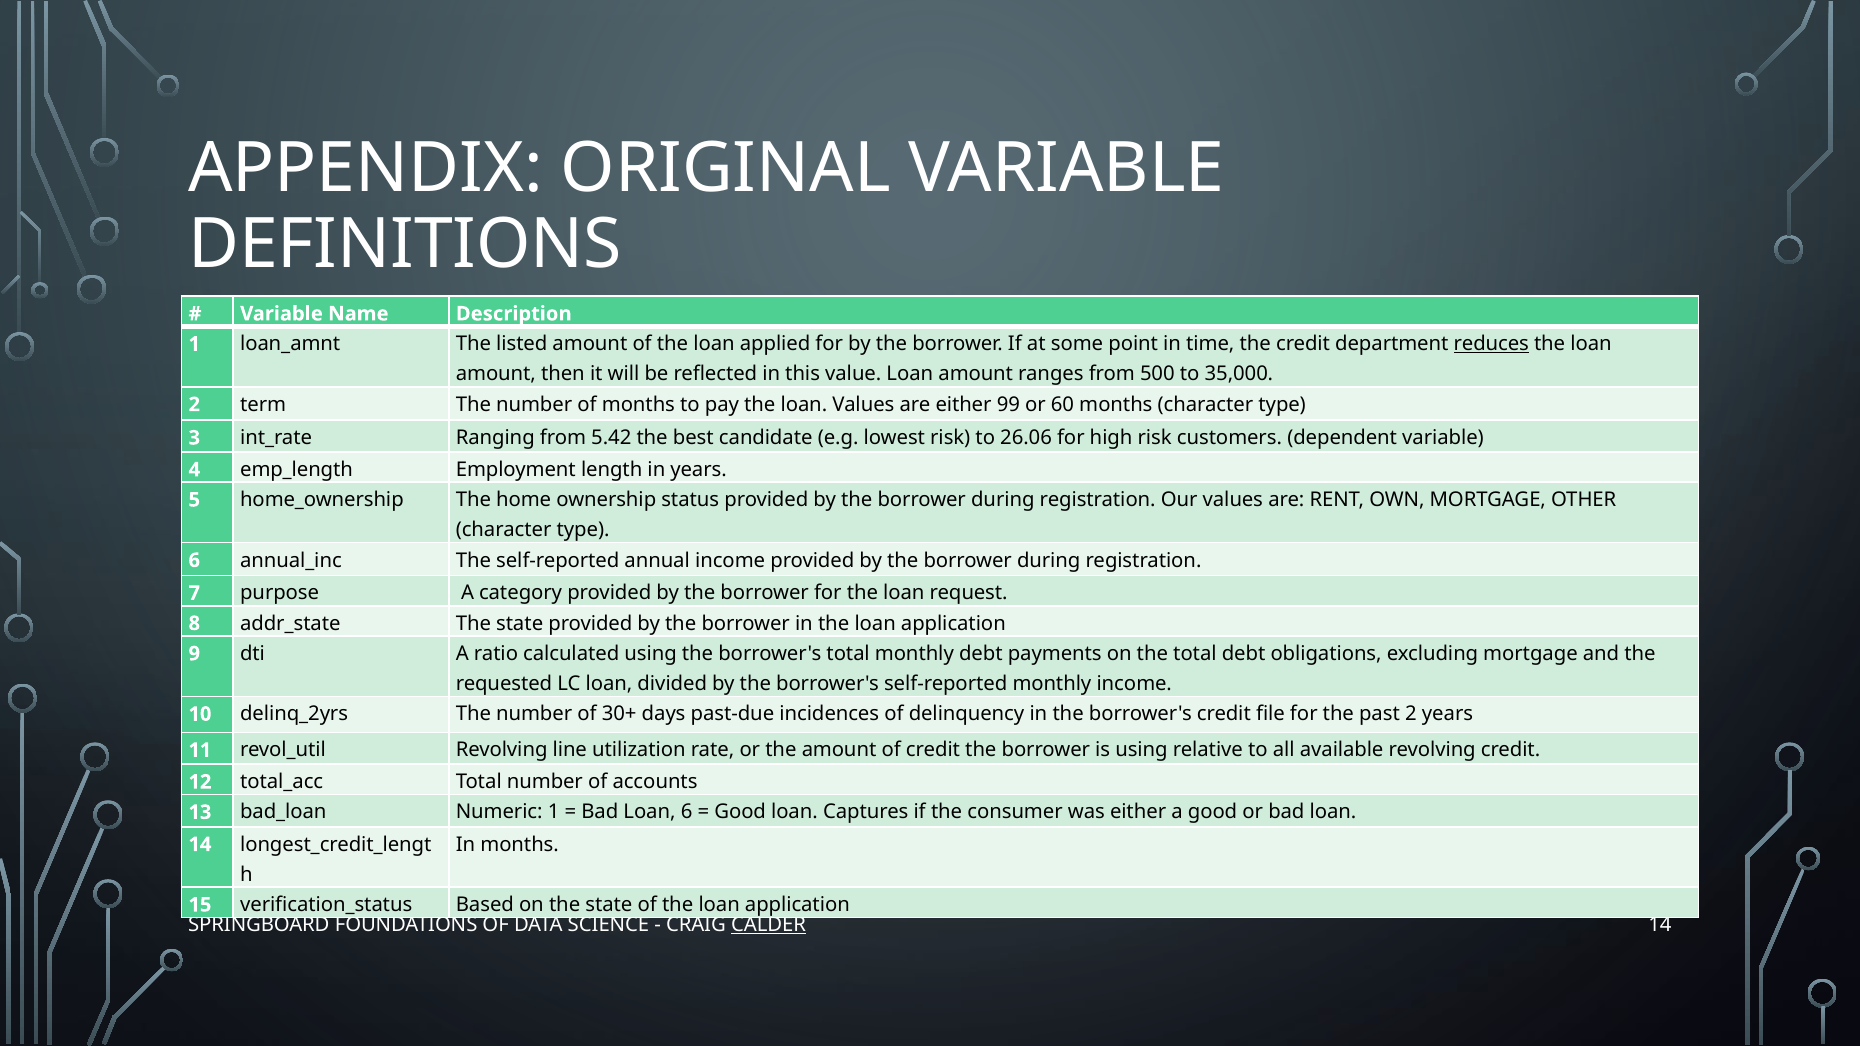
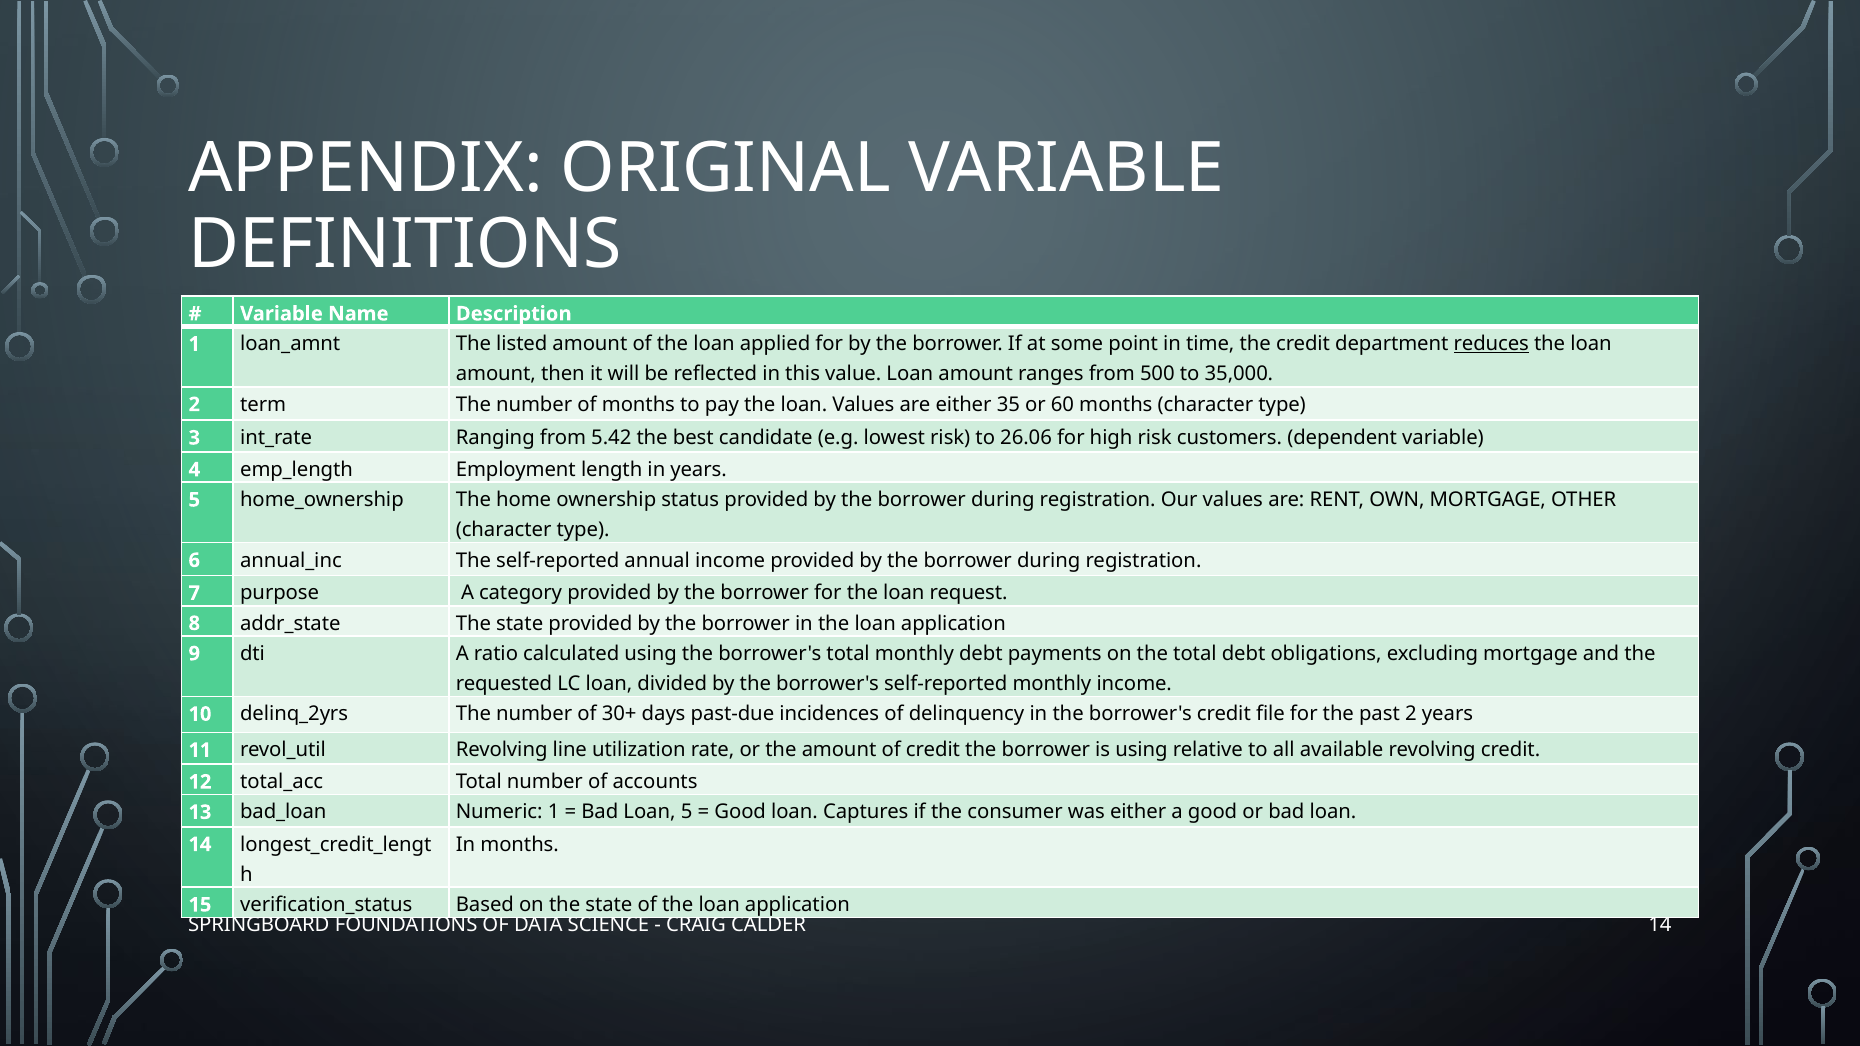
99: 99 -> 35 (1008, 405)
Loan 6: 6 -> 5 (687, 812)
CALDER underline: present -> none (769, 925)
